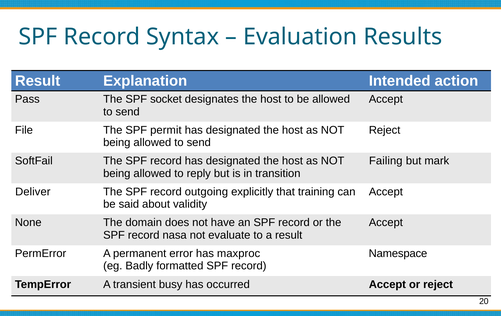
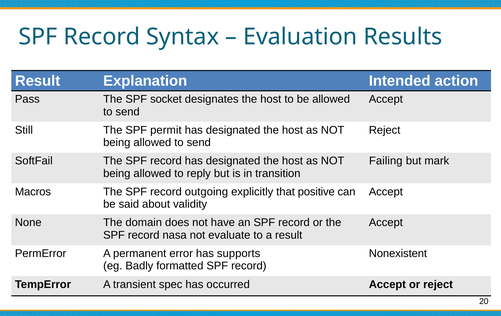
File: File -> Still (24, 130)
Deliver: Deliver -> Macros (33, 192)
training: training -> positive (316, 192)
maxproc: maxproc -> supports (239, 253)
Namespace: Namespace -> Nonexistent (398, 253)
busy: busy -> spec (171, 284)
